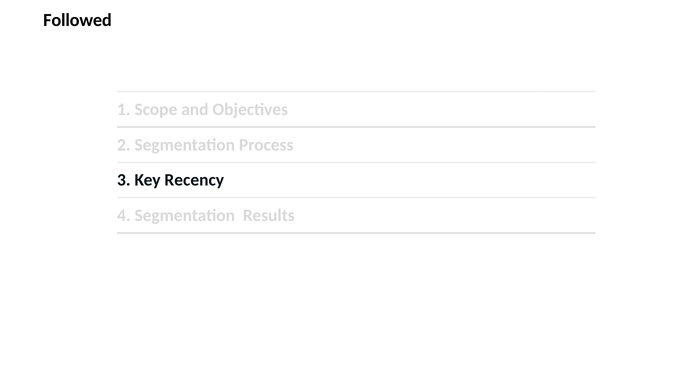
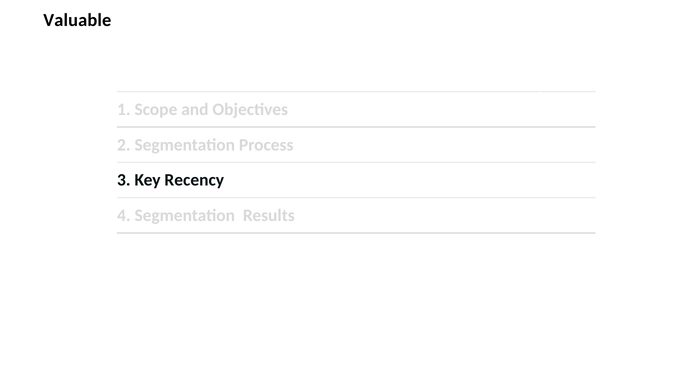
Followed: Followed -> Valuable (77, 20)
